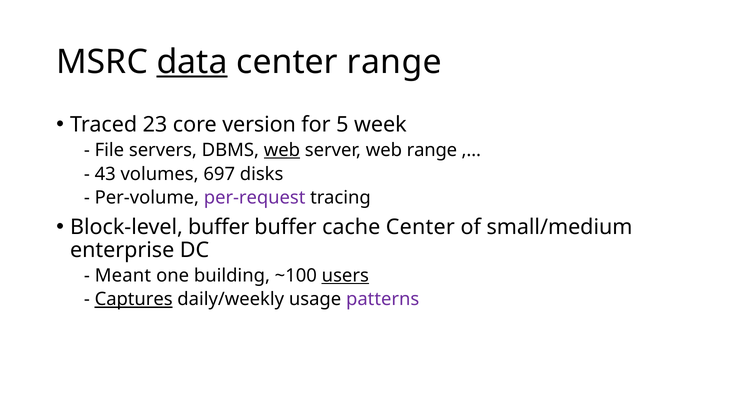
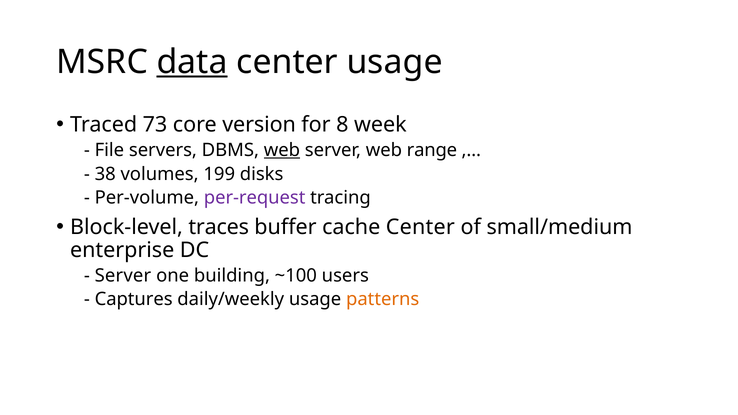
center range: range -> usage (395, 62)
23: 23 -> 73 (155, 125)
5: 5 -> 8 (342, 125)
43: 43 -> 38 (105, 174)
697: 697 -> 199 (219, 174)
Block-level buffer: buffer -> traces (219, 227)
Meant: Meant -> Server (123, 276)
users underline: present -> none (345, 276)
Captures underline: present -> none (134, 299)
patterns colour: purple -> orange (383, 299)
